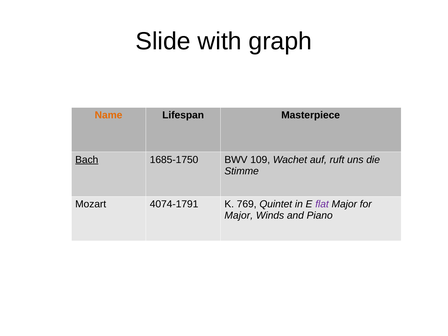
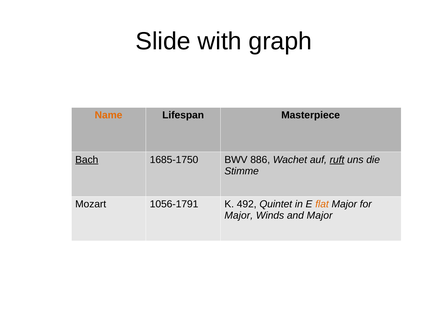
109: 109 -> 886 (260, 160)
ruft underline: none -> present (337, 160)
4074-1791: 4074-1791 -> 1056-1791 (174, 204)
769: 769 -> 492 (247, 204)
flat colour: purple -> orange (322, 204)
and Piano: Piano -> Major (320, 215)
